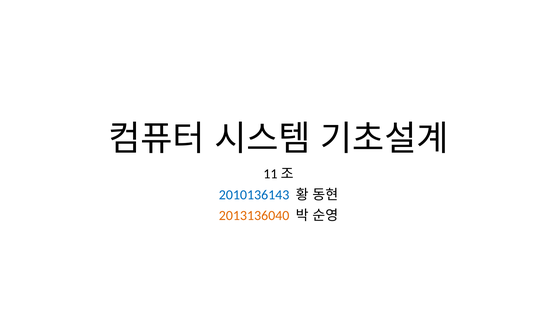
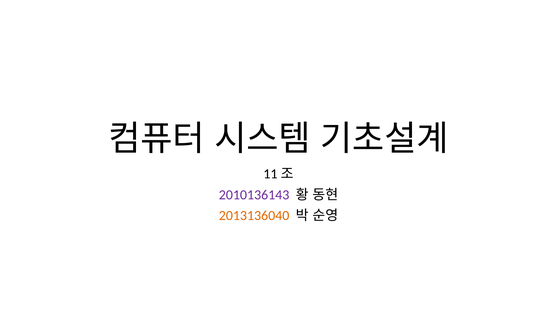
2010136143 colour: blue -> purple (254, 195)
